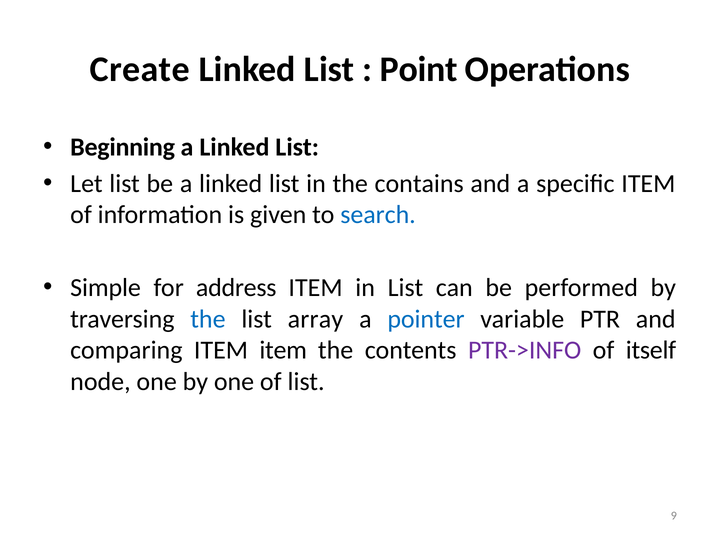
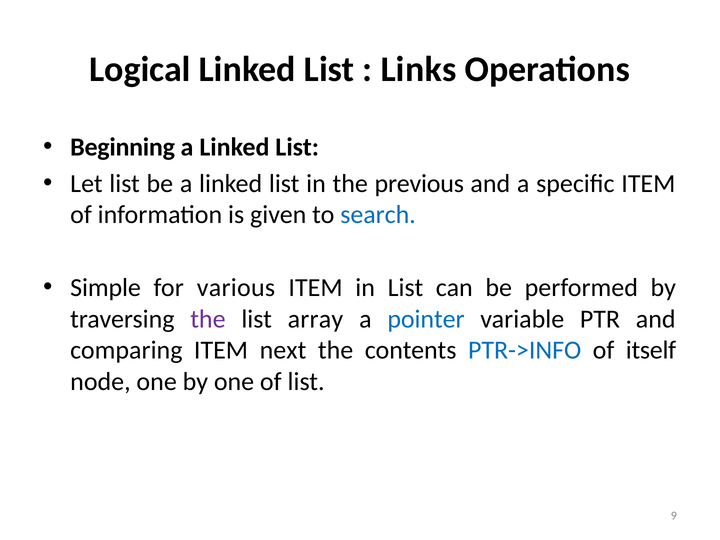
Create: Create -> Logical (140, 69)
Point: Point -> Links (418, 69)
contains: contains -> previous (419, 184)
address: address -> various (236, 288)
the colour: blue -> purple (208, 319)
ITEM item: item -> next (283, 350)
PTR->INFO colour: purple -> blue (525, 350)
